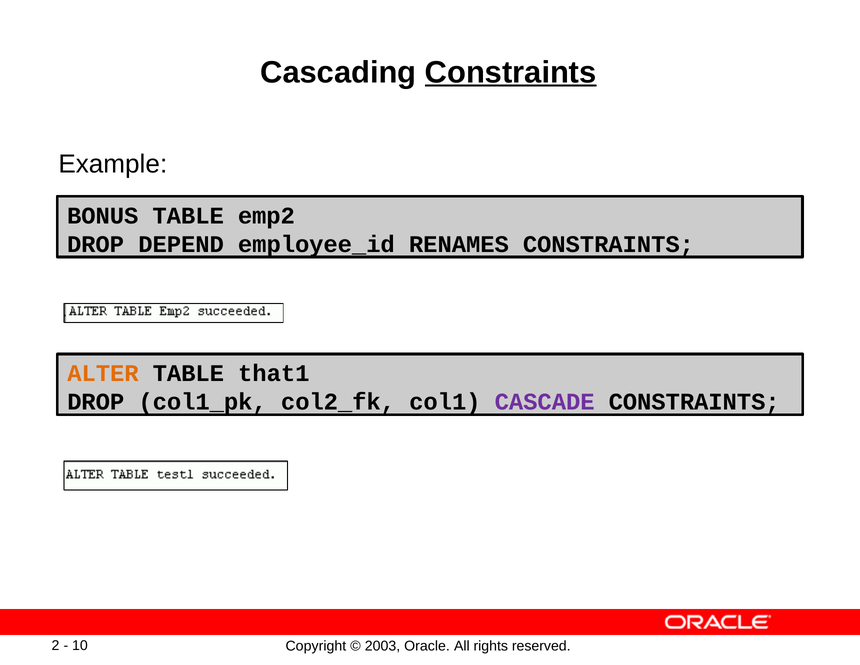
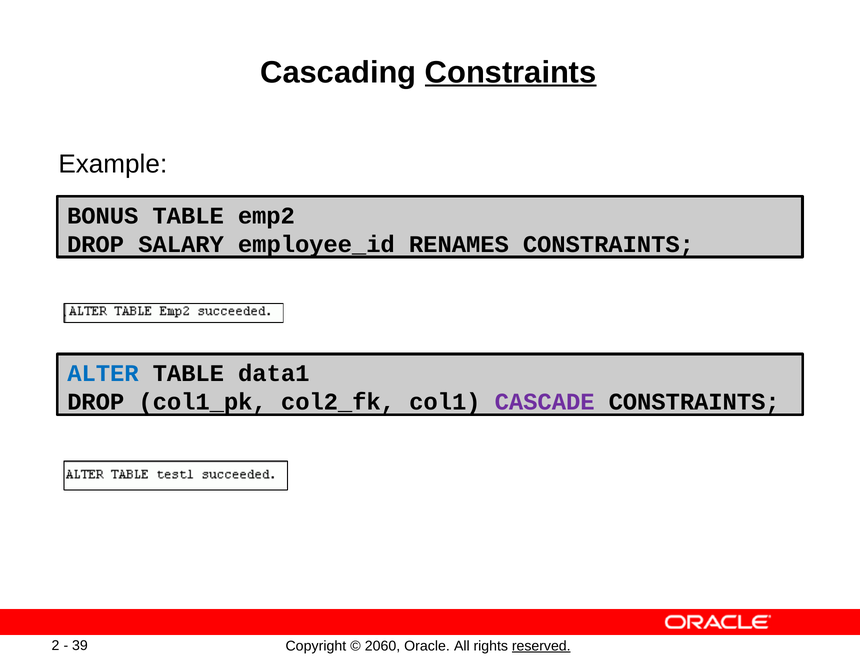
DEPEND: DEPEND -> SALARY (181, 244)
ALTER colour: orange -> blue (103, 373)
that1: that1 -> data1 (274, 373)
10: 10 -> 39 (80, 645)
2003: 2003 -> 2060 (383, 645)
reserved underline: none -> present (541, 645)
